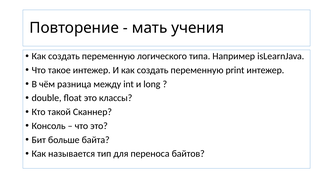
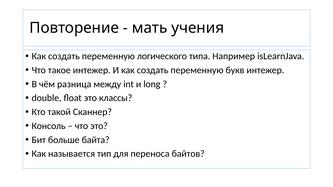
print: print -> букв (235, 70)
